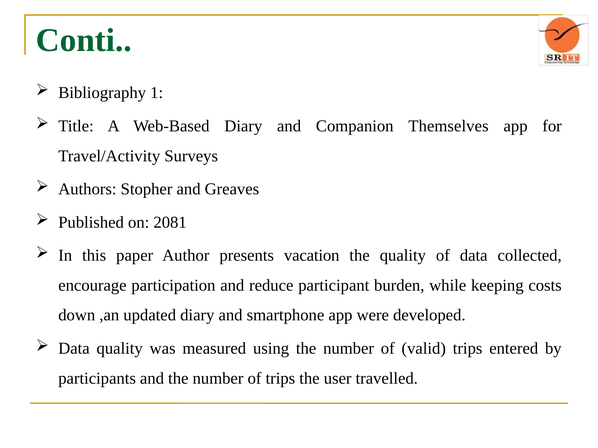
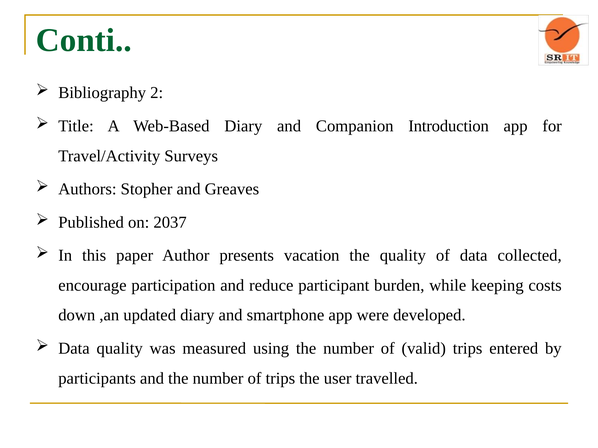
1: 1 -> 2 (157, 93)
Themselves: Themselves -> Introduction (449, 126)
2081: 2081 -> 2037 (170, 222)
